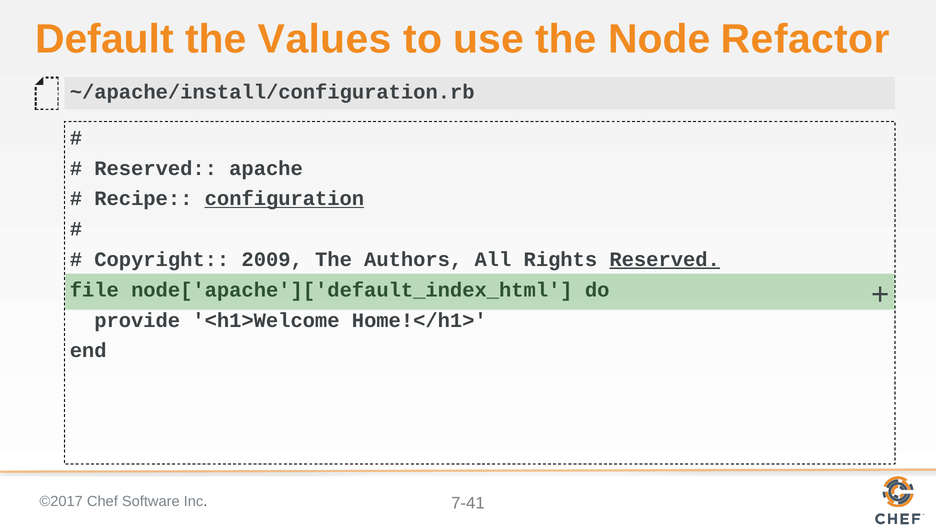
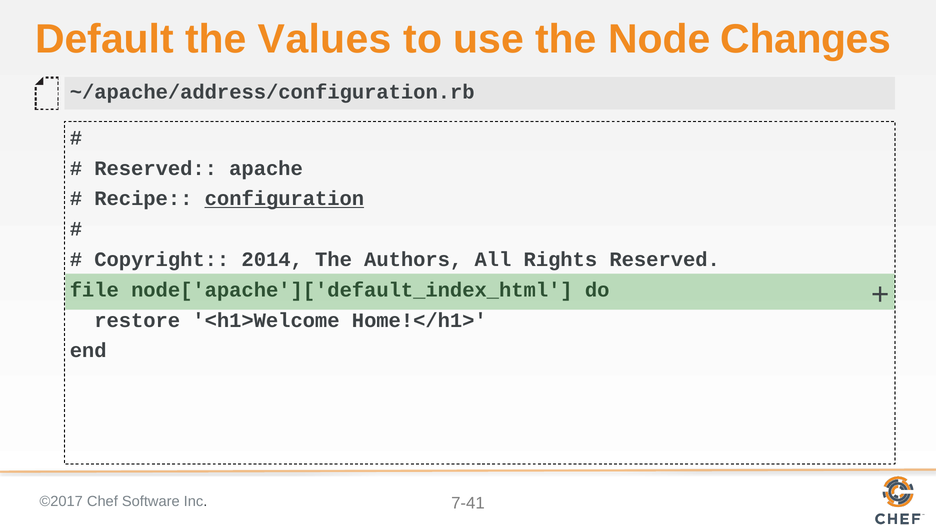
Refactor: Refactor -> Changes (806, 39)
~/apache/install/configuration.rb: ~/apache/install/configuration.rb -> ~/apache/address/configuration.rb (272, 92)
2009: 2009 -> 2014 (272, 260)
Reserved underline: present -> none (665, 260)
provide: provide -> restore (137, 321)
